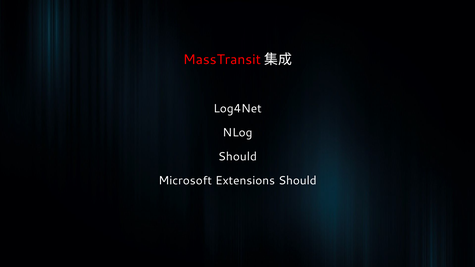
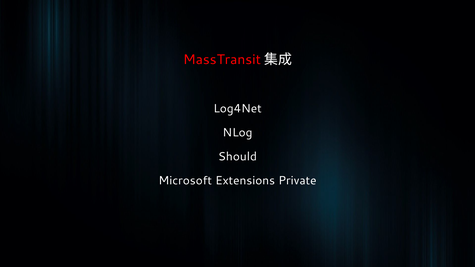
Extensions Should: Should -> Private (297, 181)
